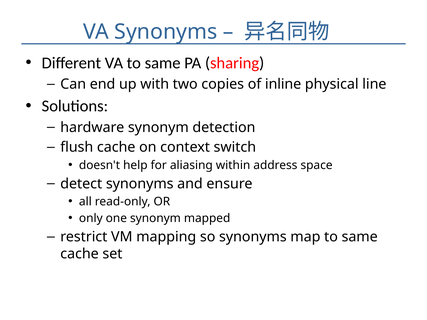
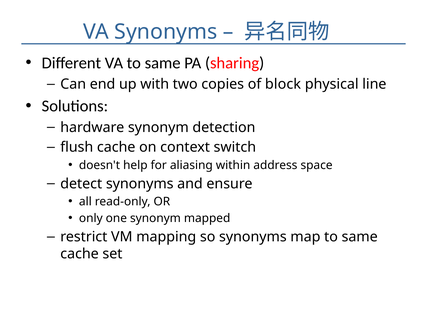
inline: inline -> block (283, 84)
